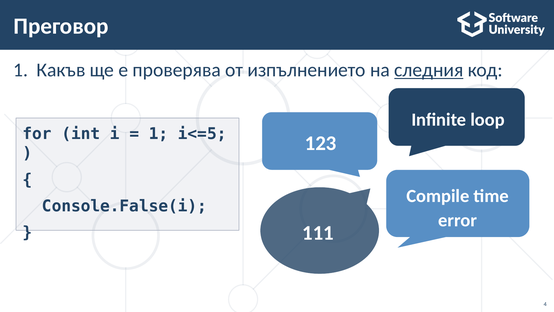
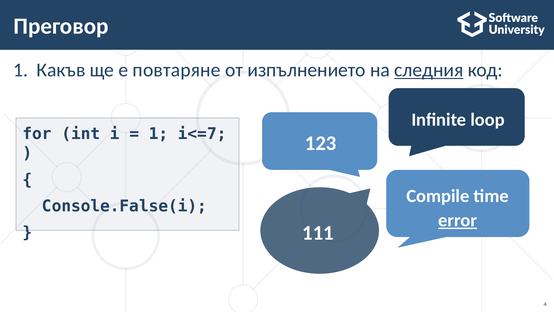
проверява: проверява -> повтаряне (177, 70)
i<=5: i<=5 -> i<=7 (202, 134)
error underline: none -> present (458, 220)
